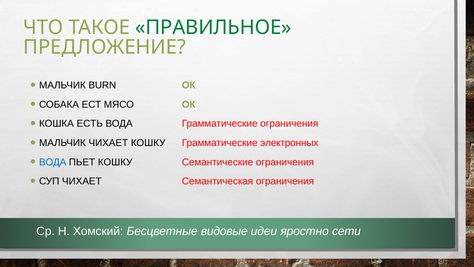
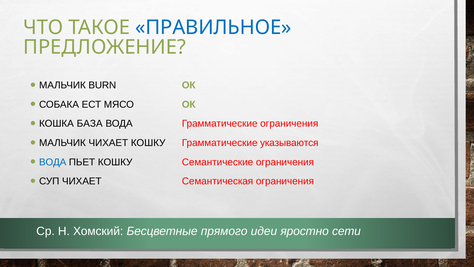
ПРАВИЛЬНОЕ colour: green -> blue (213, 27)
ЕСТЬ: ЕСТЬ -> БАЗА (90, 124)
электронных: электронных -> указываются (289, 143)
видовые: видовые -> прямого (224, 231)
